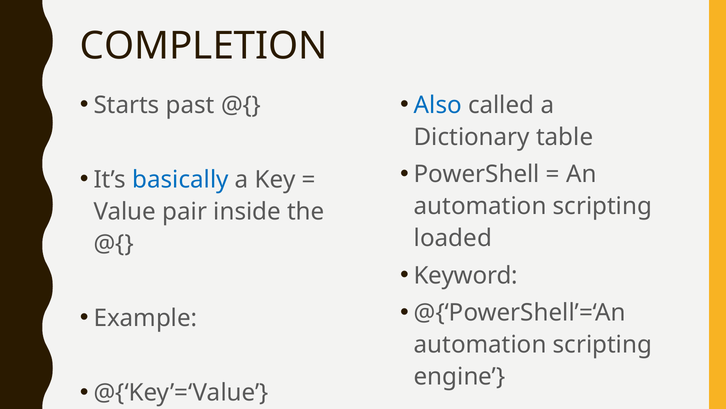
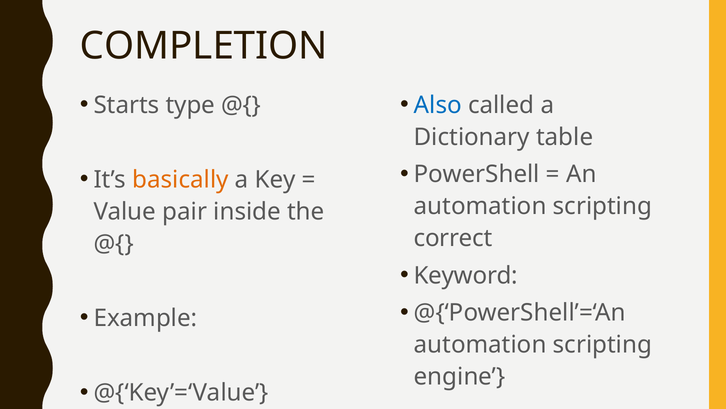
past: past -> type (190, 105)
basically colour: blue -> orange (181, 179)
loaded: loaded -> correct (453, 238)
